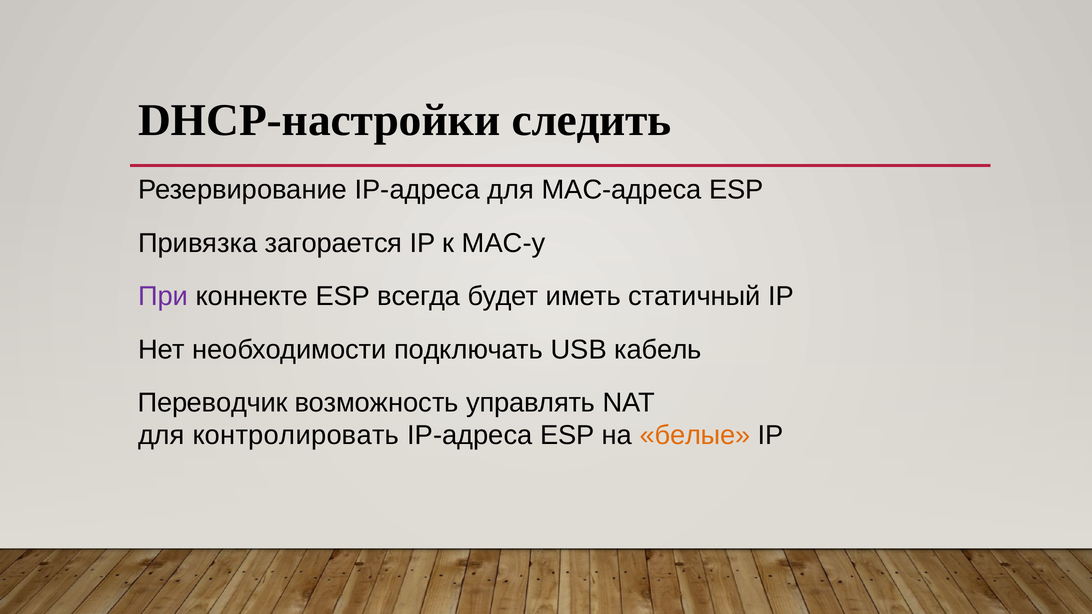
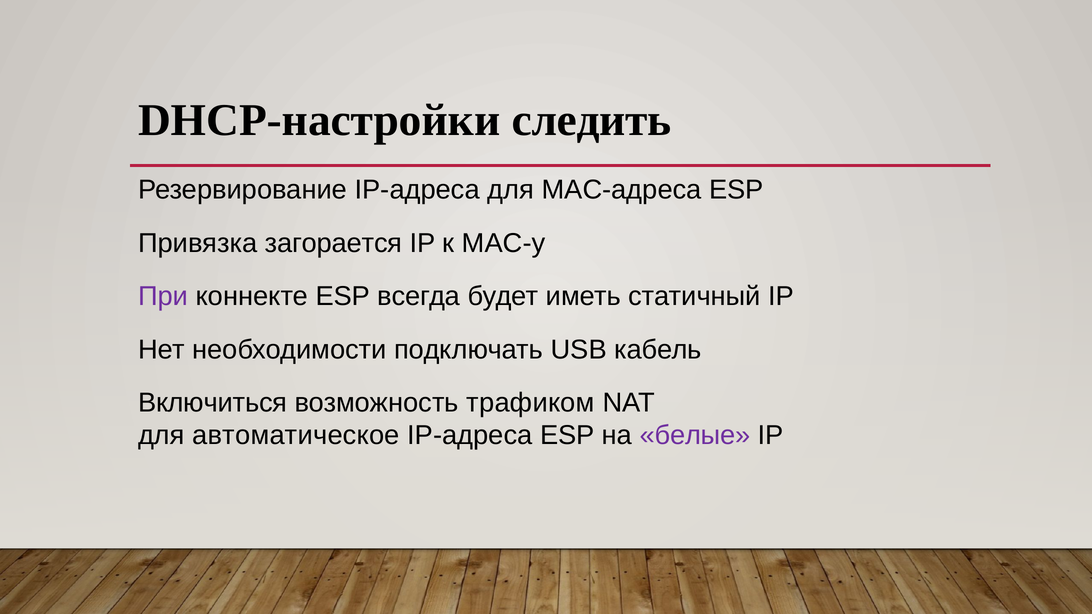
Переводчик: Переводчик -> Включиться (213, 403)
управлять: управлять -> трафиком (530, 403)
контролировать: контролировать -> автоматическое (296, 436)
белые colour: orange -> purple (695, 436)
